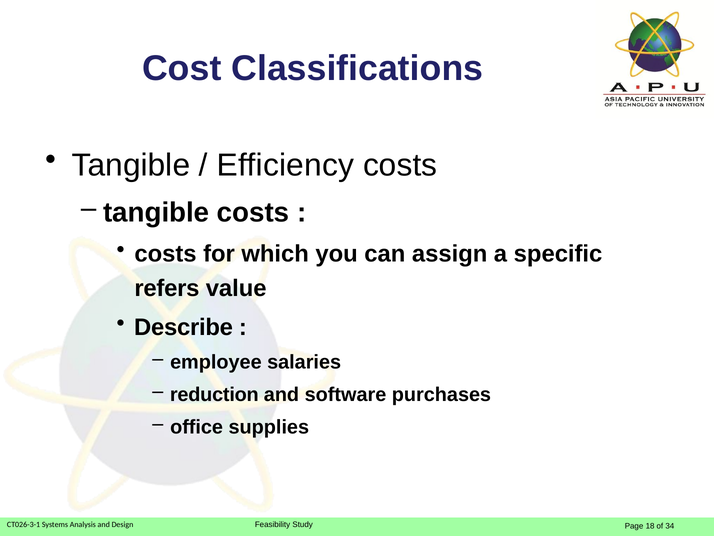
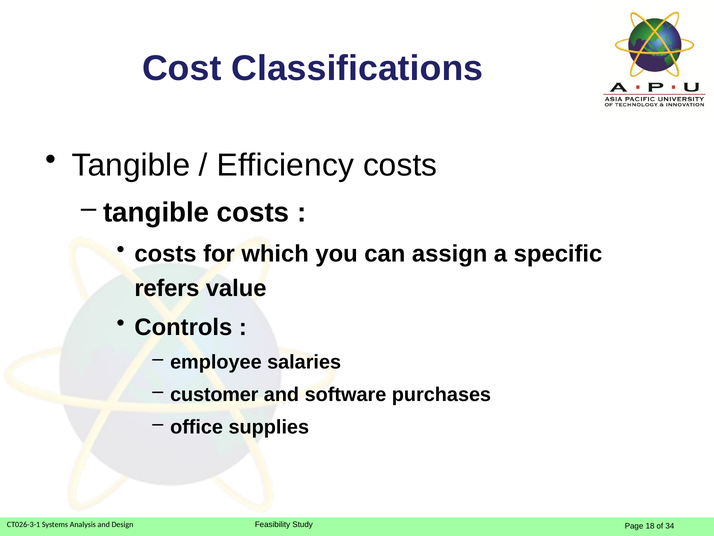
Describe: Describe -> Controls (183, 327)
reduction: reduction -> customer (214, 394)
